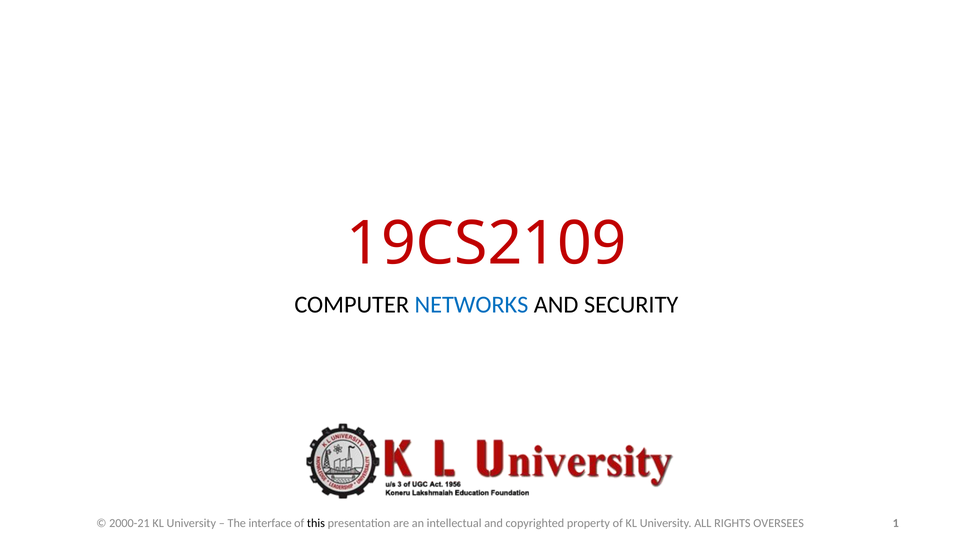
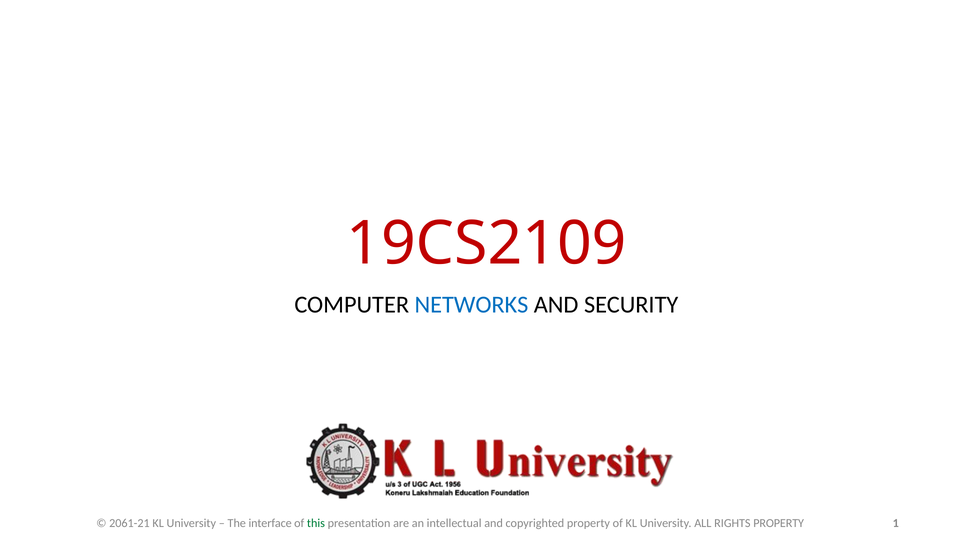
2000-21: 2000-21 -> 2061-21 (129, 523)
this colour: black -> green (316, 523)
RIGHTS OVERSEES: OVERSEES -> PROPERTY (779, 523)
